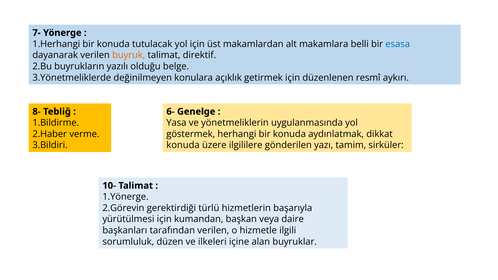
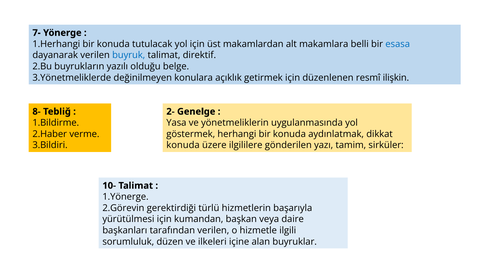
buyruk colour: orange -> blue (129, 55)
aykırı: aykırı -> ilişkin (396, 78)
6-: 6- -> 2- (171, 112)
